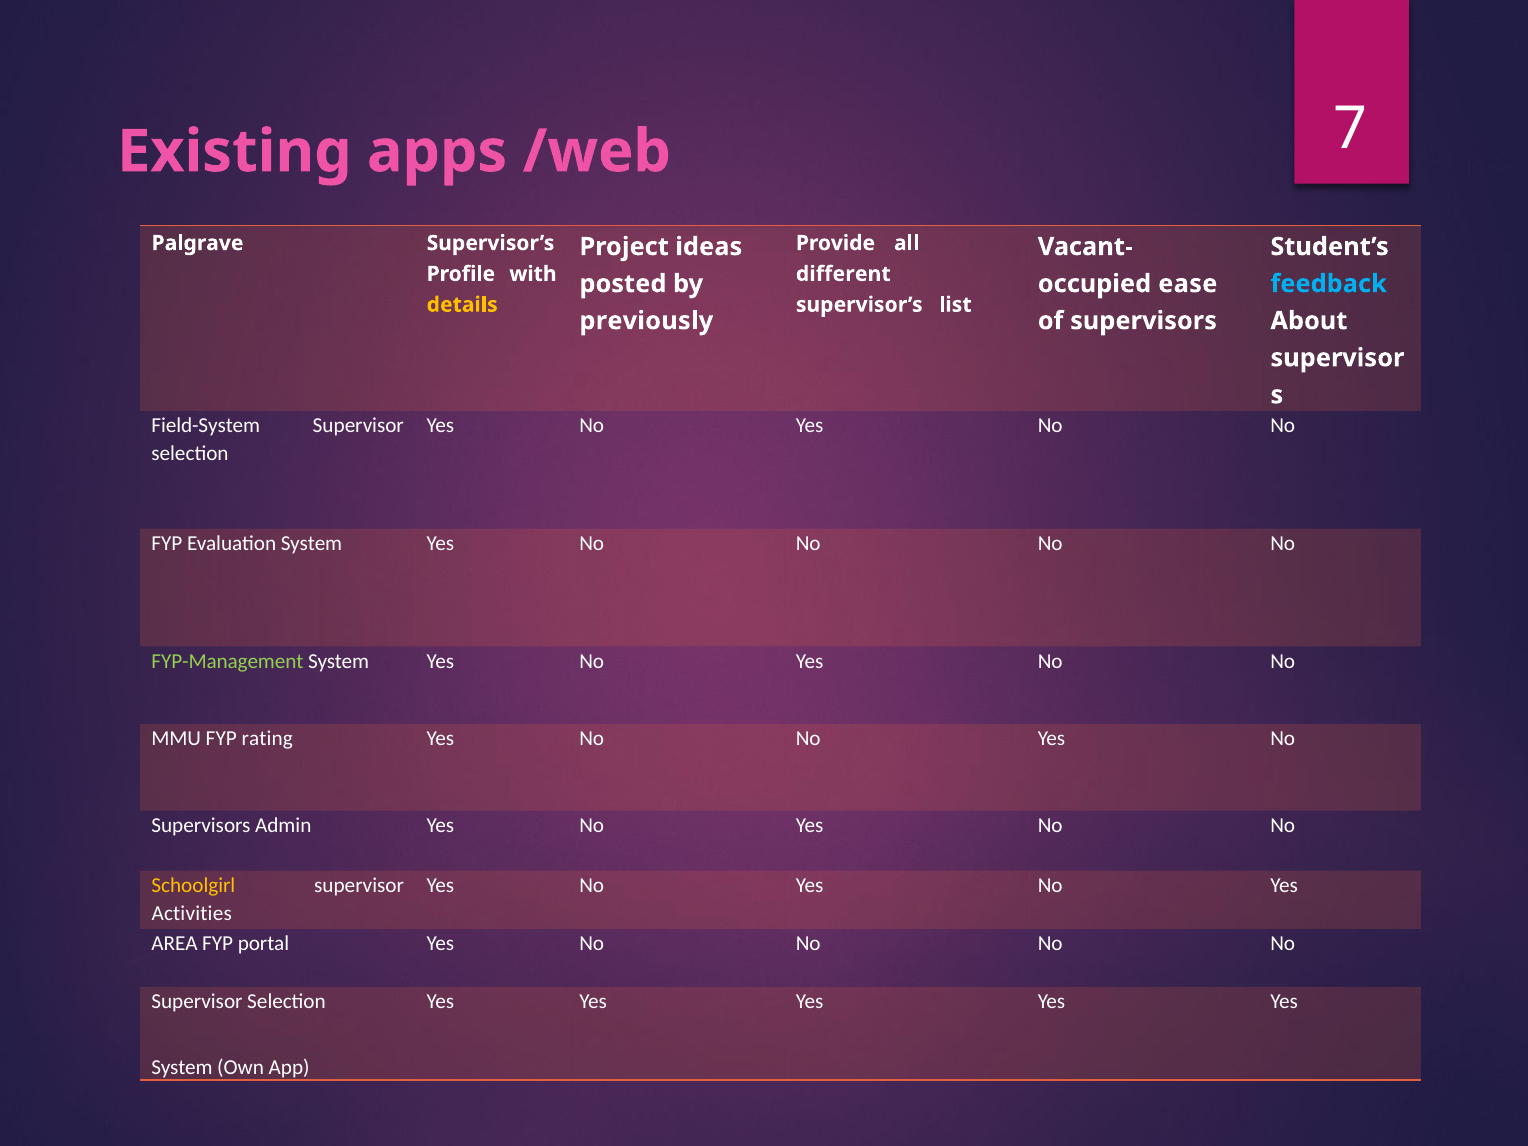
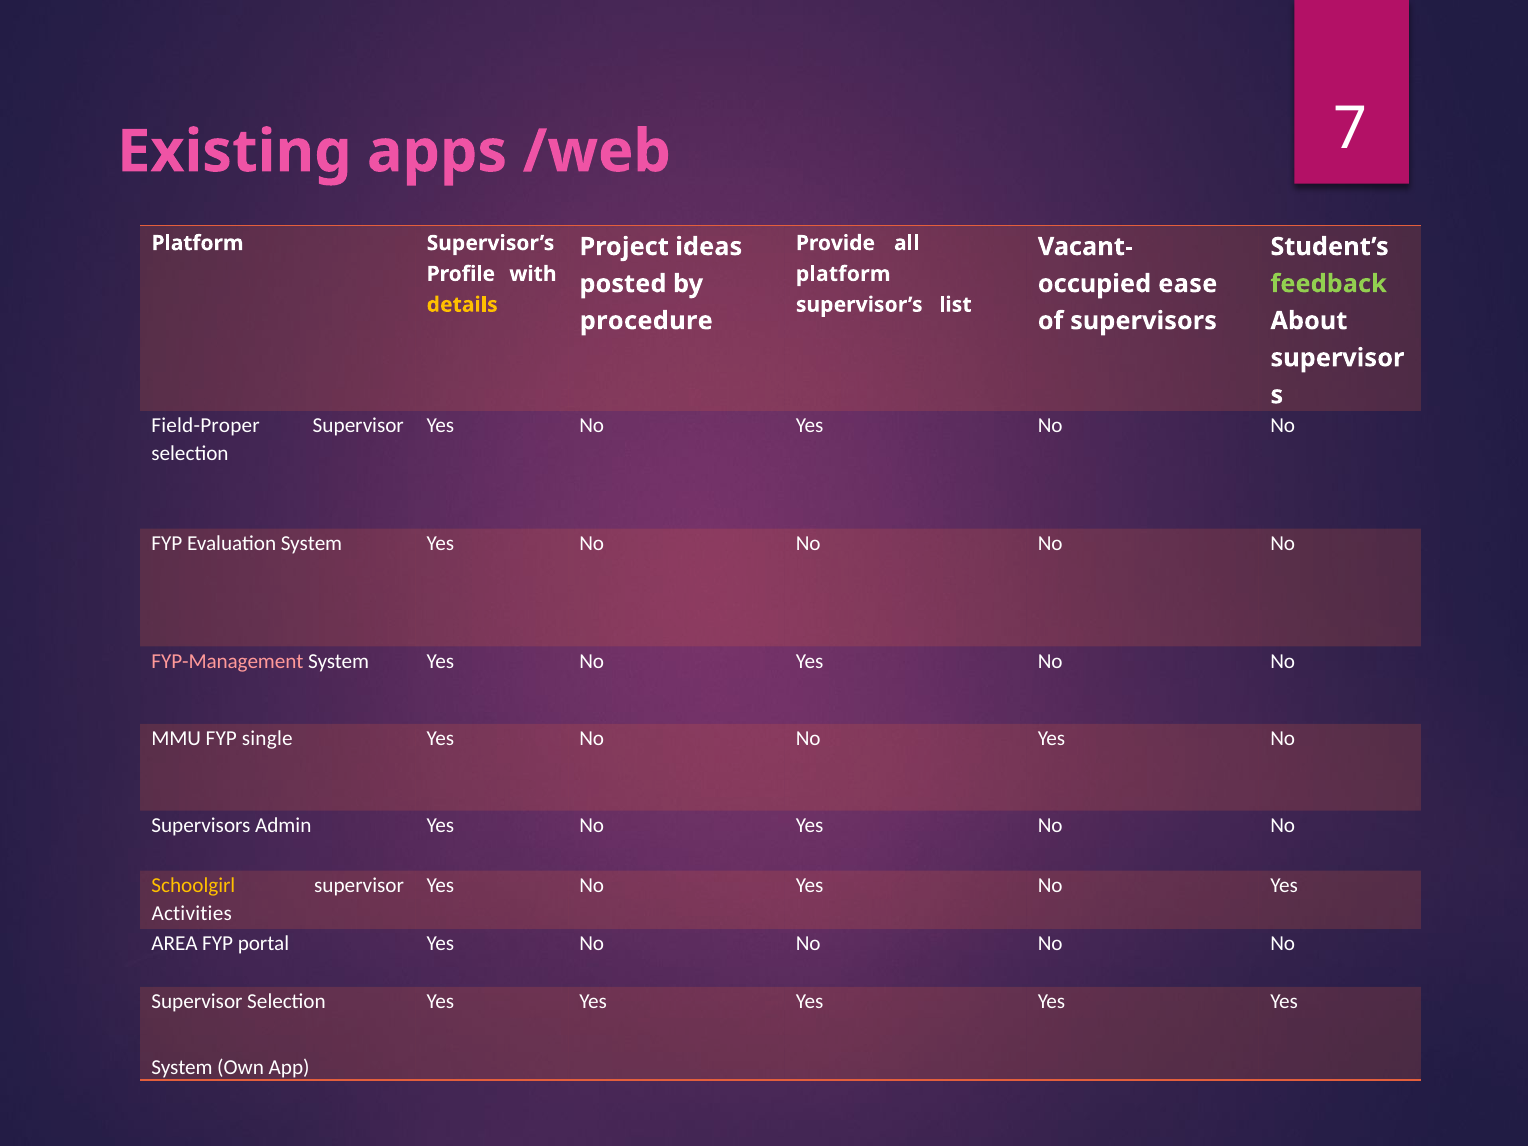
Palgrave: Palgrave -> Platform (198, 243)
different: different -> platform (843, 274)
feedback colour: light blue -> light green (1329, 284)
previously: previously -> procedure (646, 321)
Field-System: Field-System -> Field-Proper (206, 426)
FYP-Management colour: light green -> pink (227, 661)
rating: rating -> single (267, 739)
